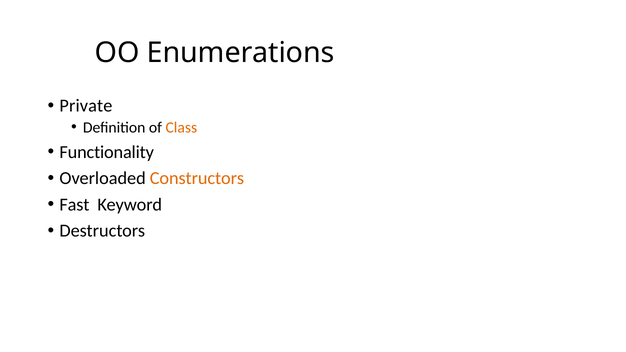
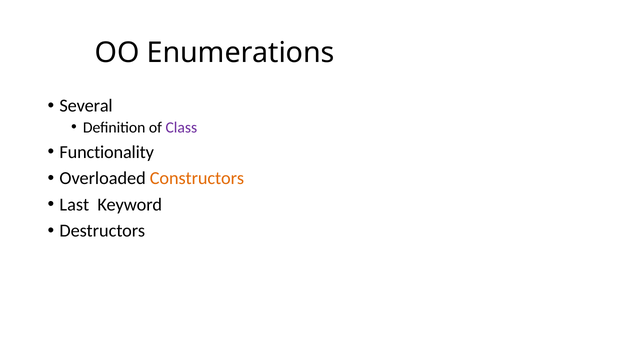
Private: Private -> Several (86, 106)
Class colour: orange -> purple (181, 127)
Fast: Fast -> Last (74, 205)
